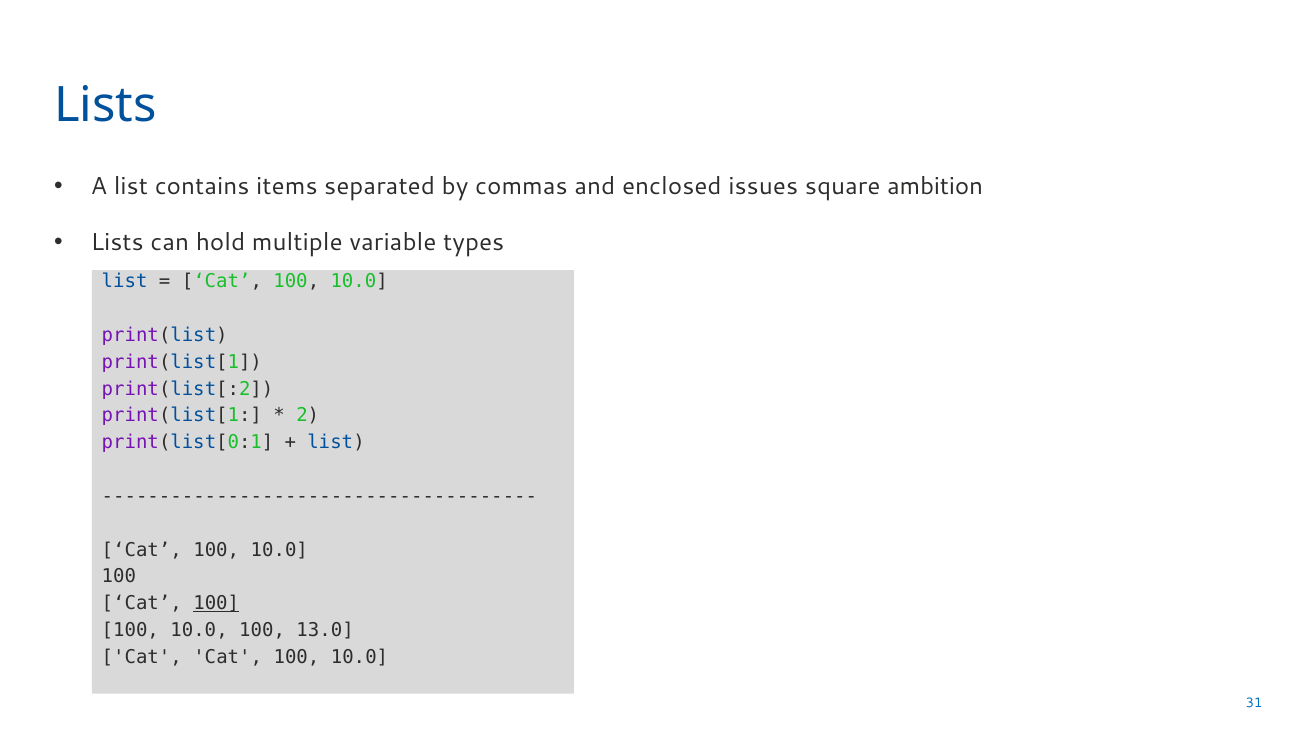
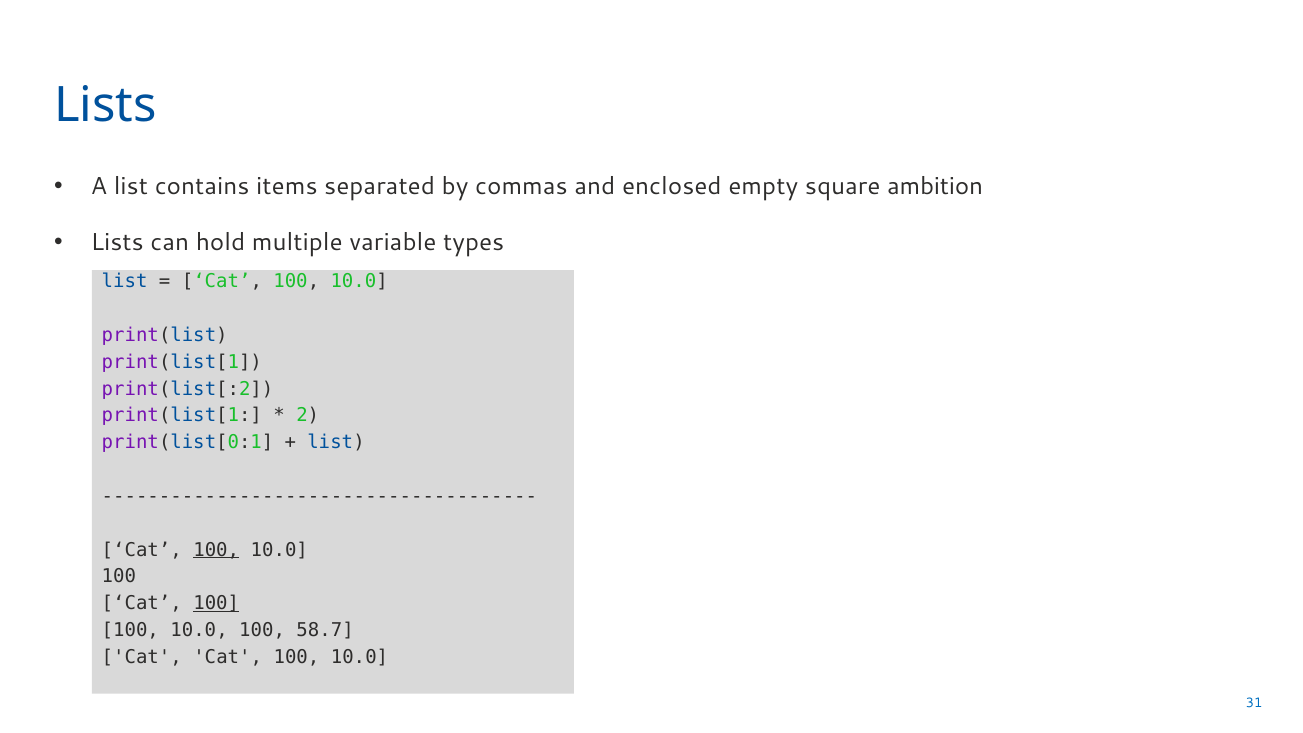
issues: issues -> empty (763, 186)
100 underline: none -> present (216, 550)
13.0: 13.0 -> 58.7 (325, 630)
